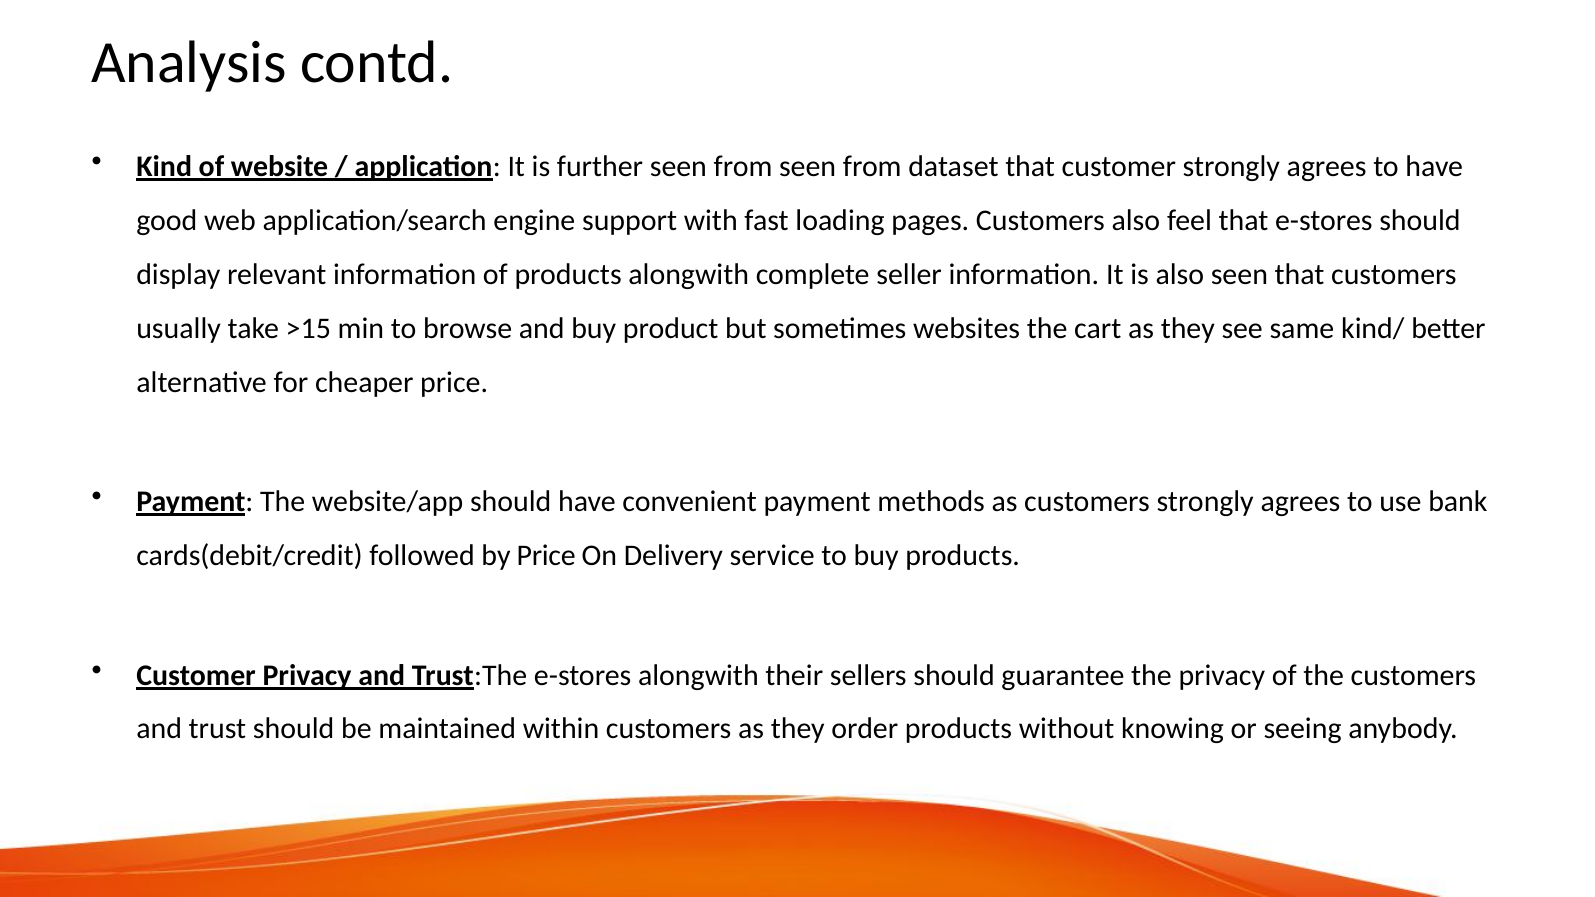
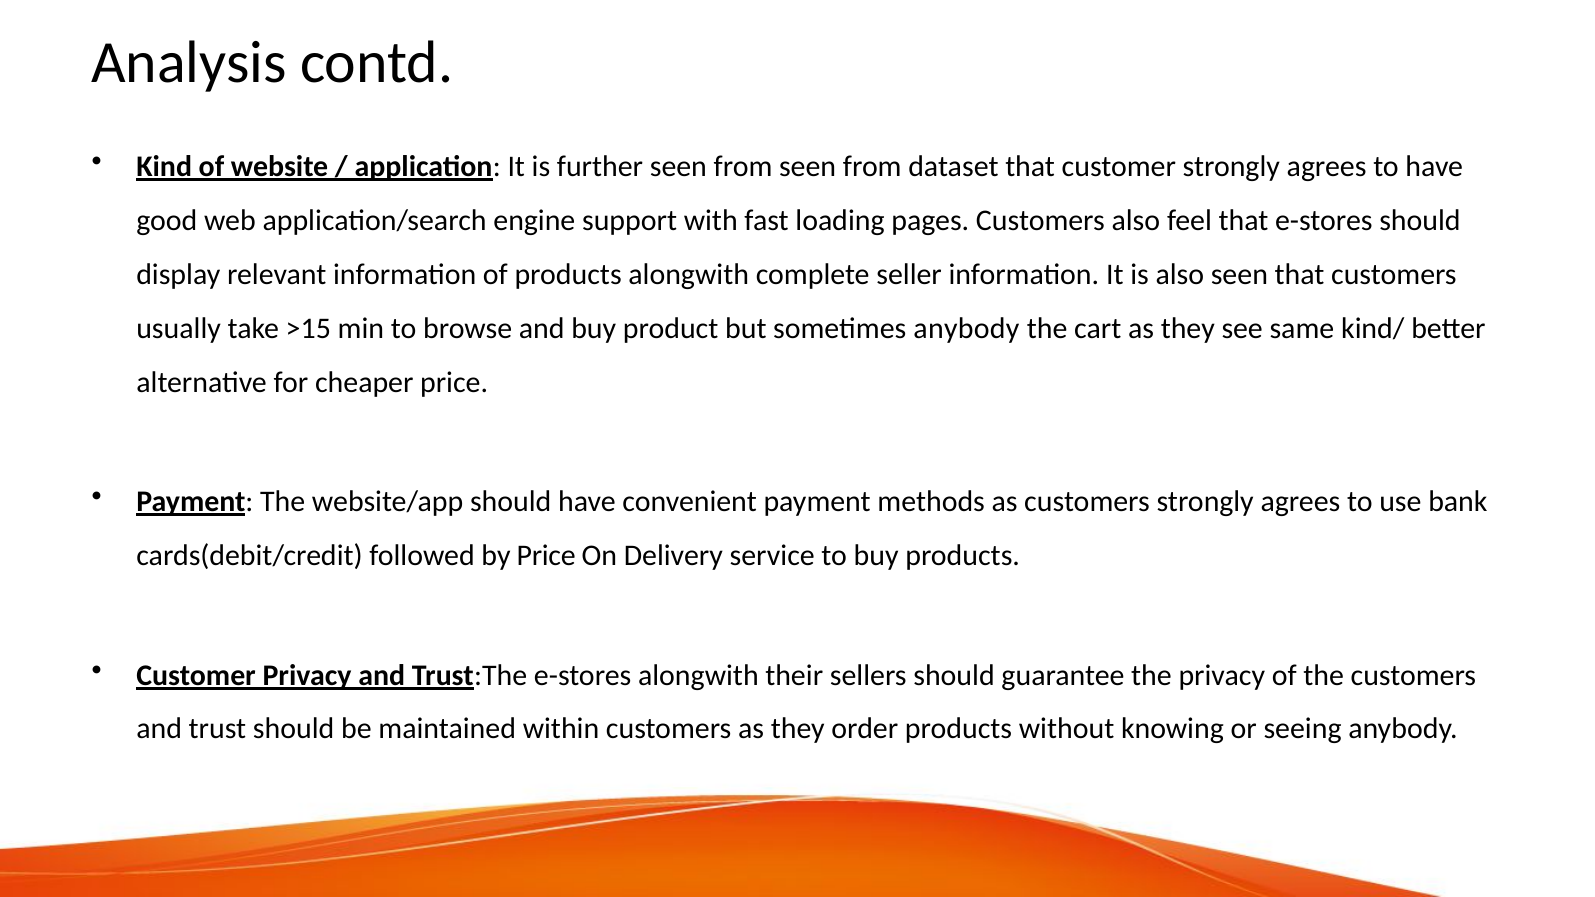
sometimes websites: websites -> anybody (966, 328)
